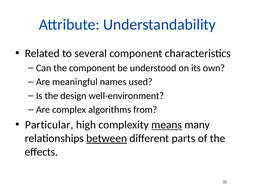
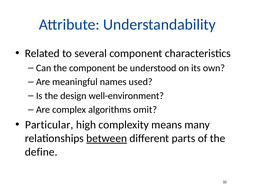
from: from -> omit (145, 110)
means underline: present -> none (167, 125)
effects: effects -> define (41, 152)
